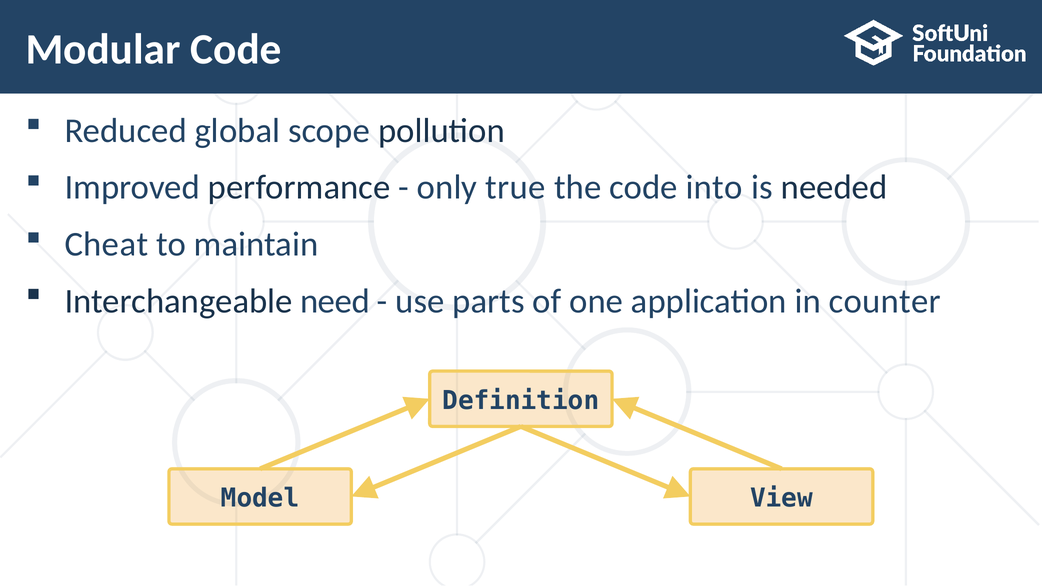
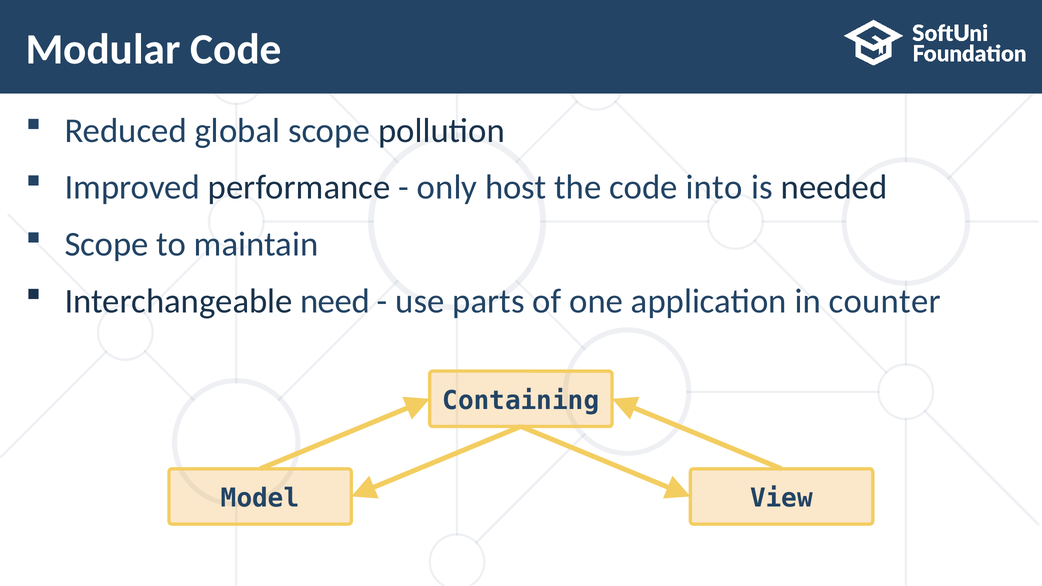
true: true -> host (516, 188)
Cheat: Cheat -> Scope (107, 244)
Definition: Definition -> Containing (521, 401)
